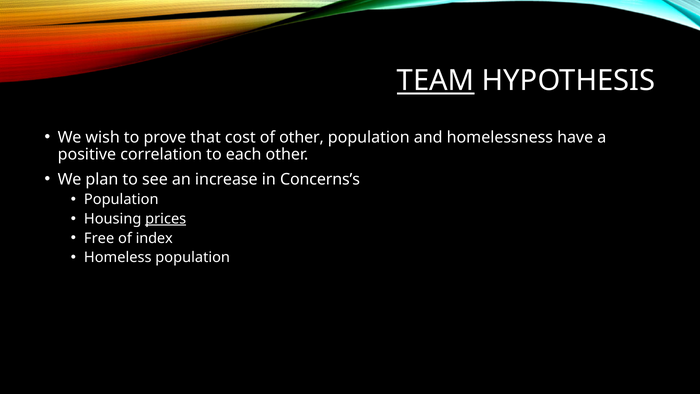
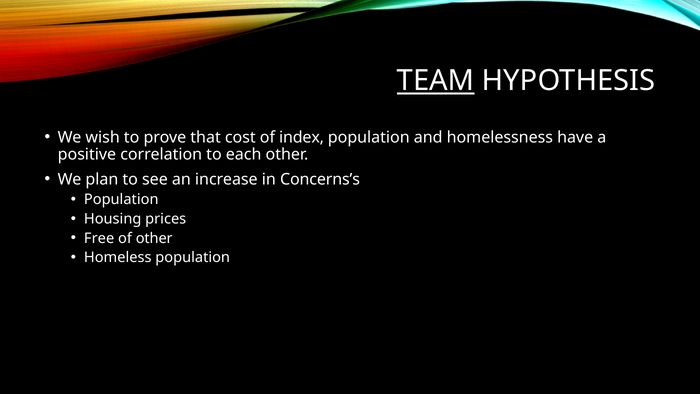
of other: other -> index (302, 137)
prices underline: present -> none (166, 219)
of index: index -> other (154, 238)
